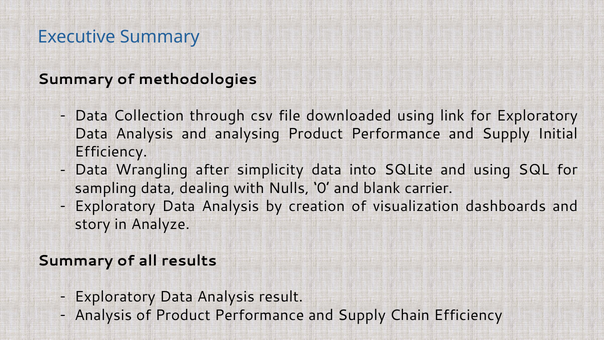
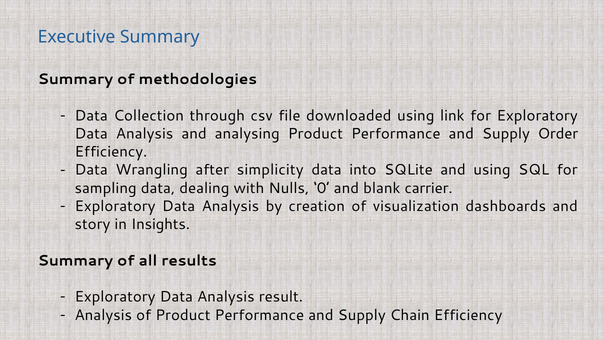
Initial: Initial -> Order (558, 134)
Analyze: Analyze -> Insights (160, 224)
